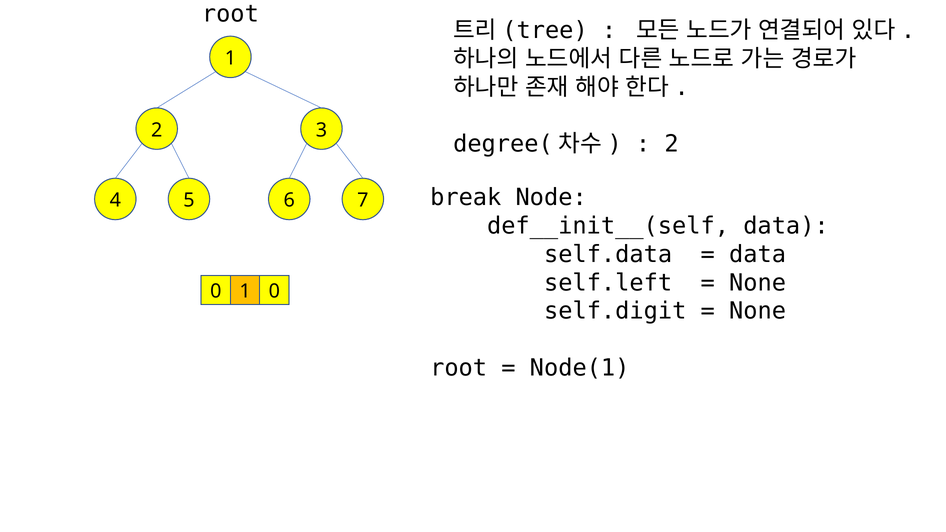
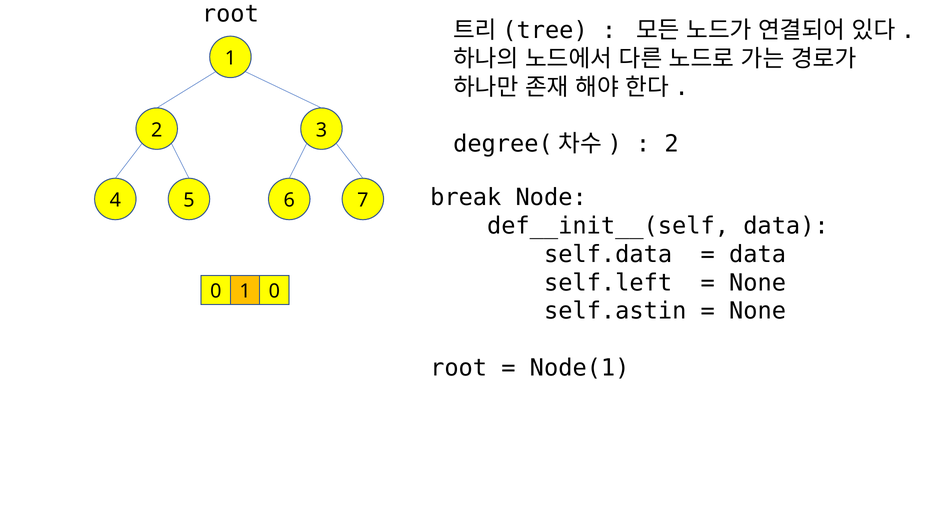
self.digit: self.digit -> self.astin (615, 311)
